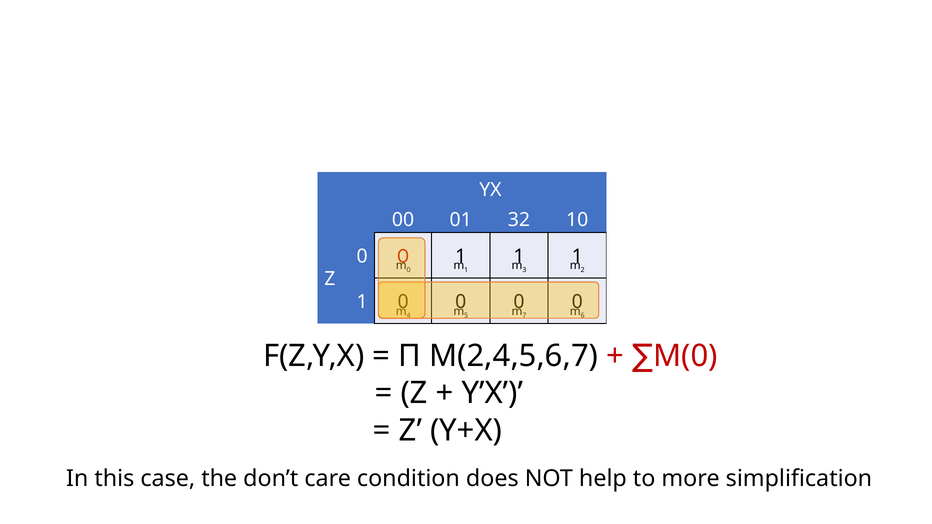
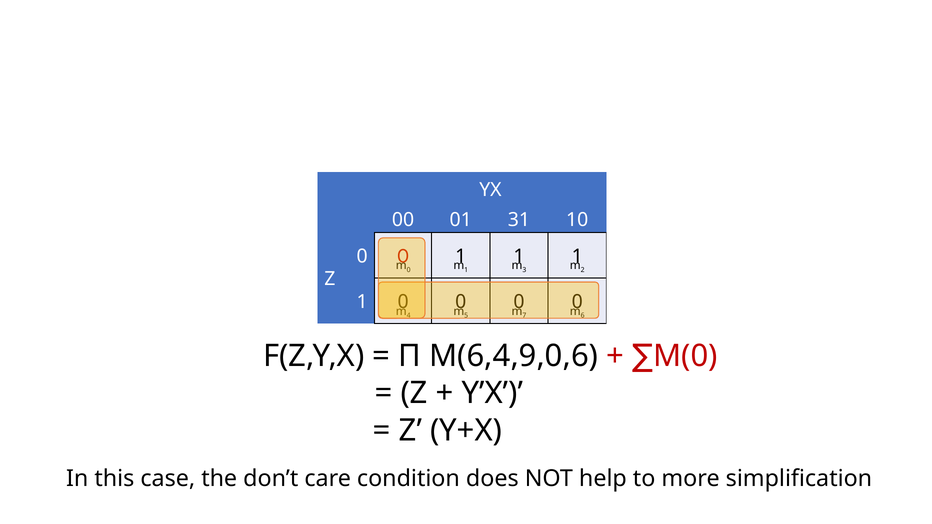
32: 32 -> 31 (519, 220)
M(2,4,5,6,7: M(2,4,5,6,7 -> M(6,4,9,0,6 (514, 356)
